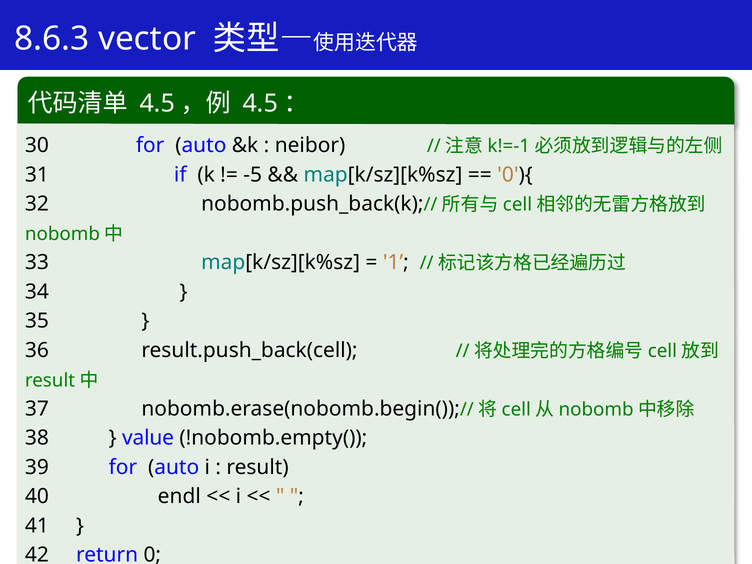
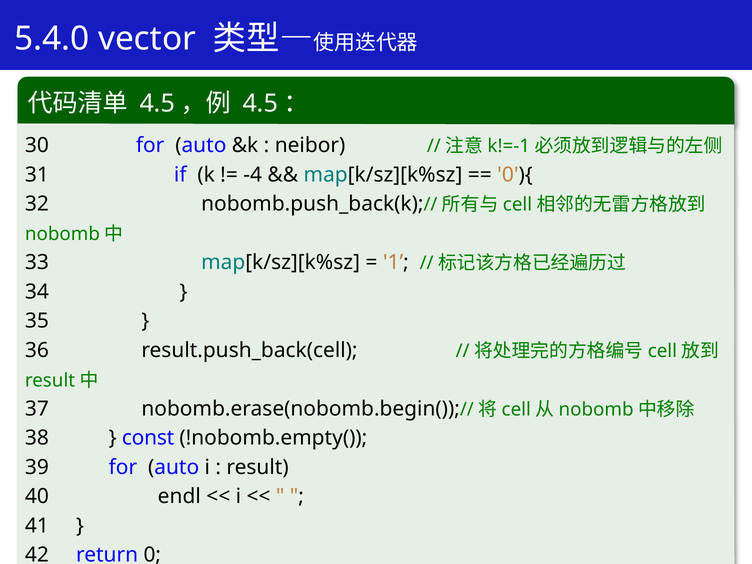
8.6.3: 8.6.3 -> 5.4.0 (52, 39)
-5: -5 -> -4 (253, 175)
value: value -> const (148, 438)
